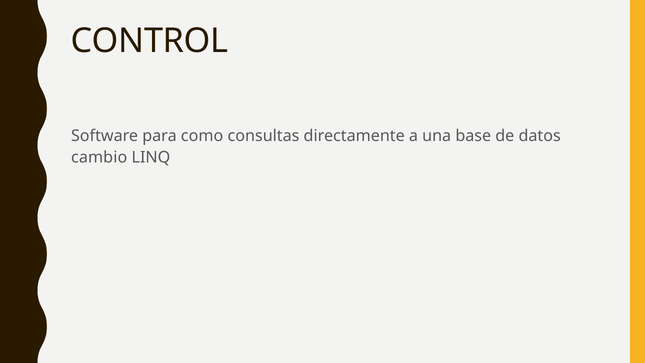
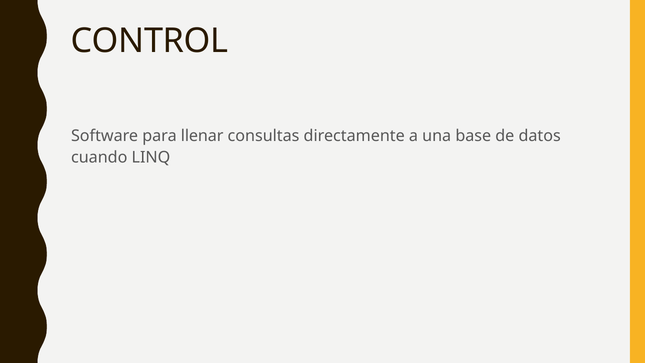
como: como -> llenar (202, 136)
cambio: cambio -> cuando (99, 157)
